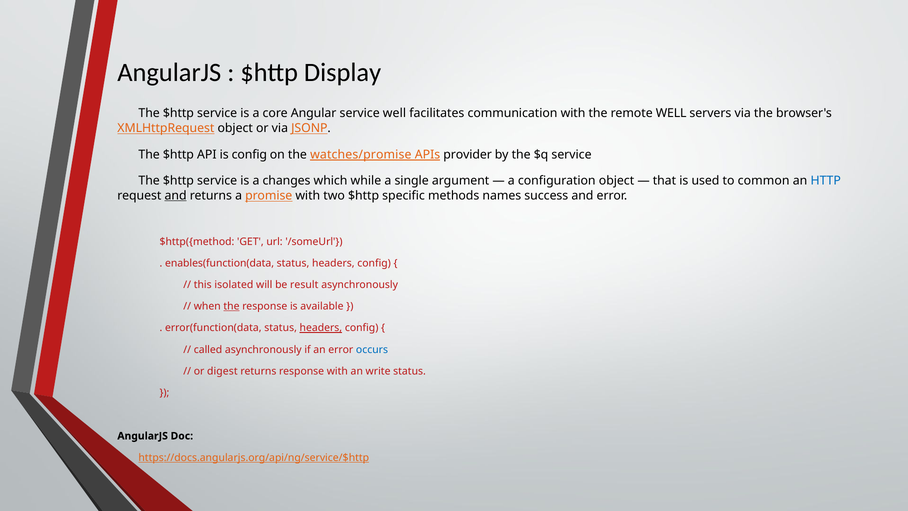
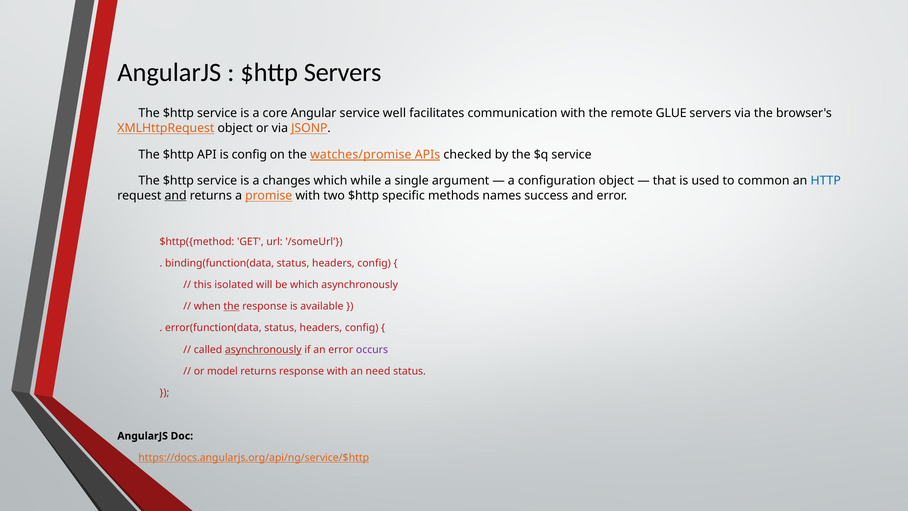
$http Display: Display -> Servers (343, 73)
remote WELL: WELL -> GLUE (671, 113)
provider: provider -> checked (467, 154)
enables(function(data: enables(function(data -> binding(function(data (220, 263)
be result: result -> which (304, 285)
headers underline: present -> none (321, 328)
asynchronously underline: none -> present (263, 349)
occurs colour: blue -> purple (372, 349)
digest: digest -> model (222, 371)
write: write -> need (378, 371)
